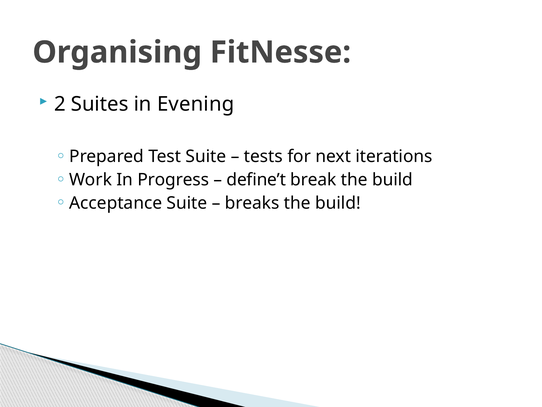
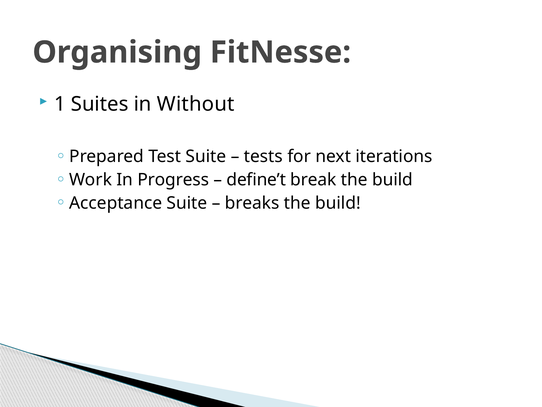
2: 2 -> 1 (60, 104)
Evening: Evening -> Without (196, 104)
